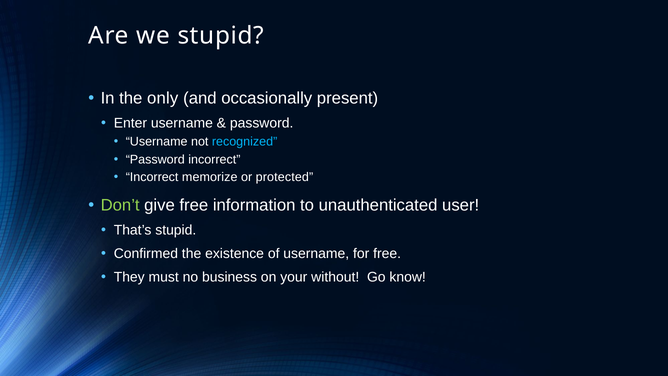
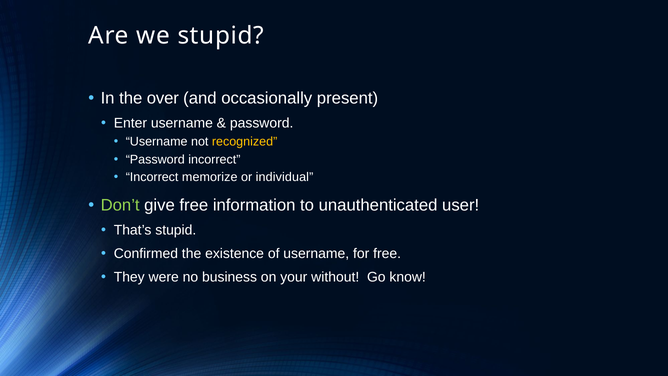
only: only -> over (163, 98)
recognized colour: light blue -> yellow (245, 142)
protected: protected -> individual (284, 177)
must: must -> were (164, 277)
